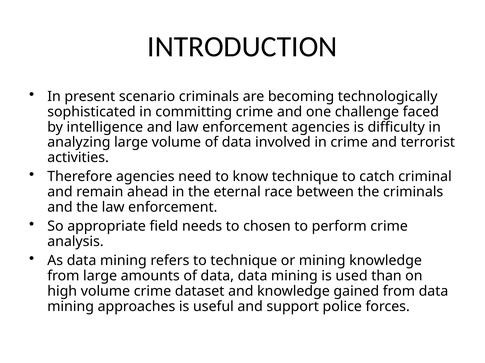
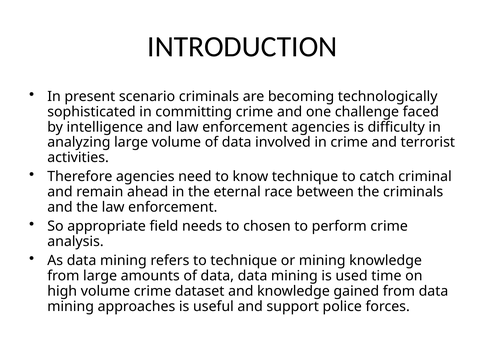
than: than -> time (386, 276)
